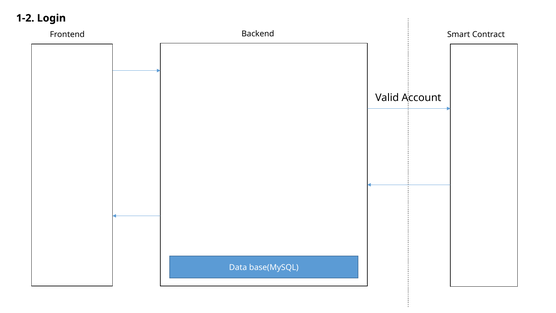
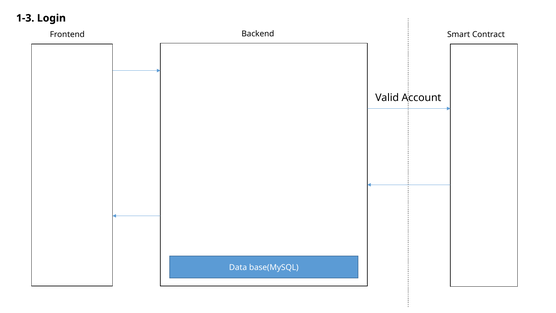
1-2: 1-2 -> 1-3 (25, 18)
